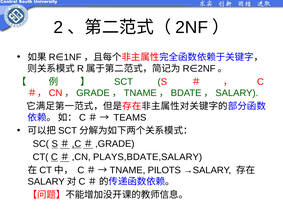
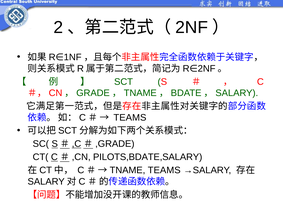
PLAYS,BDATE,SALARY: PLAYS,BDATE,SALARY -> PILOTS,BDATE,SALARY (148, 157)
→TNAME PILOTS: PILOTS -> TEAMS (164, 170)
